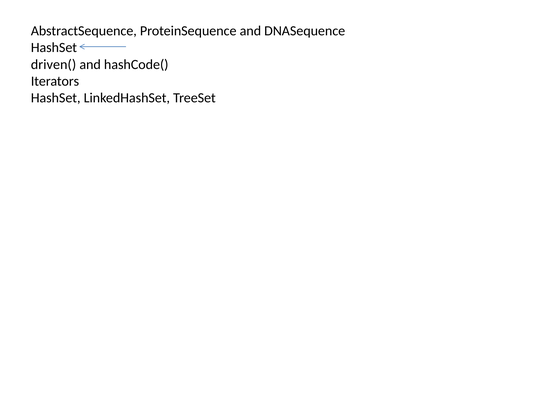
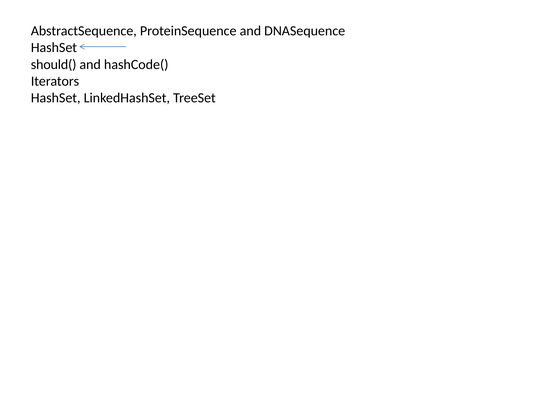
driven(: driven( -> should( (54, 64)
